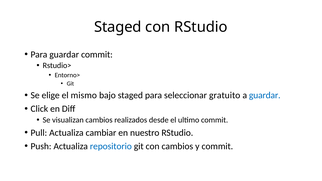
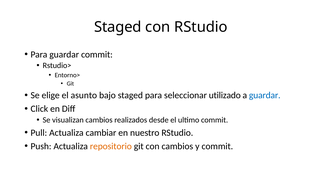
mismo: mismo -> asunto (84, 95)
gratuito: gratuito -> utilizado (225, 95)
repositorio colour: blue -> orange (111, 146)
